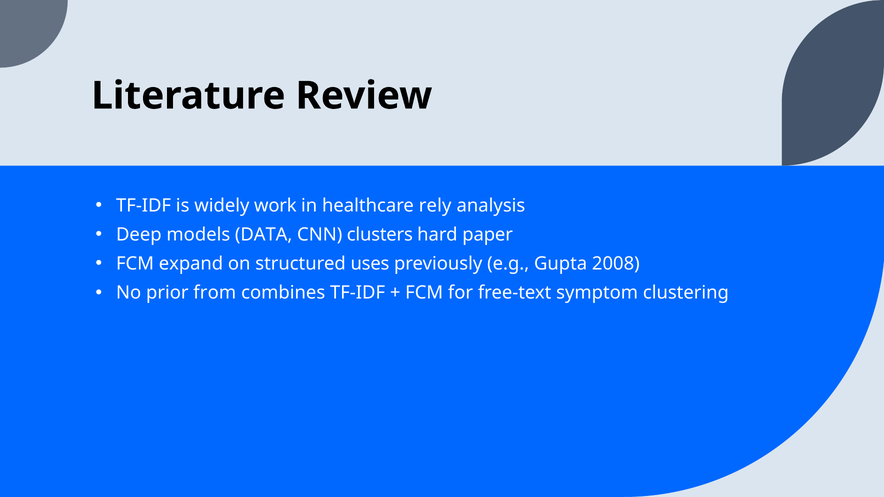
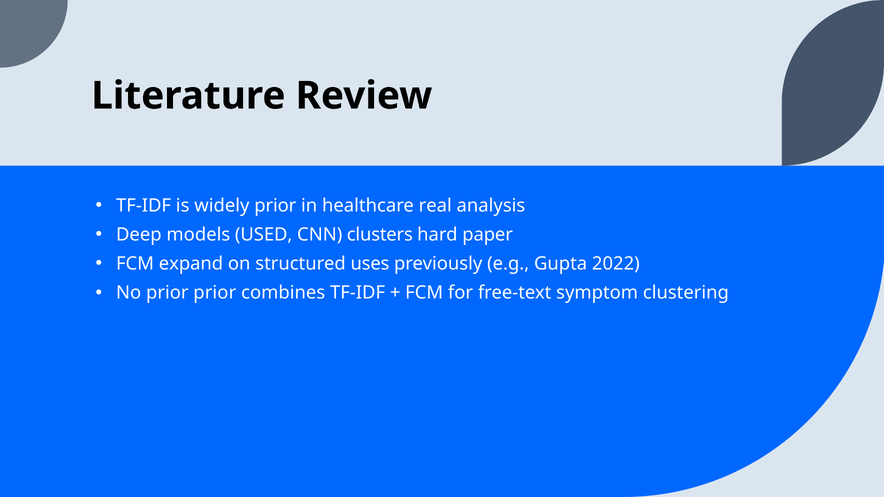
widely work: work -> prior (275, 206)
rely: rely -> real (435, 206)
DATA: DATA -> USED (264, 235)
2008: 2008 -> 2022 (616, 264)
prior from: from -> prior (215, 293)
